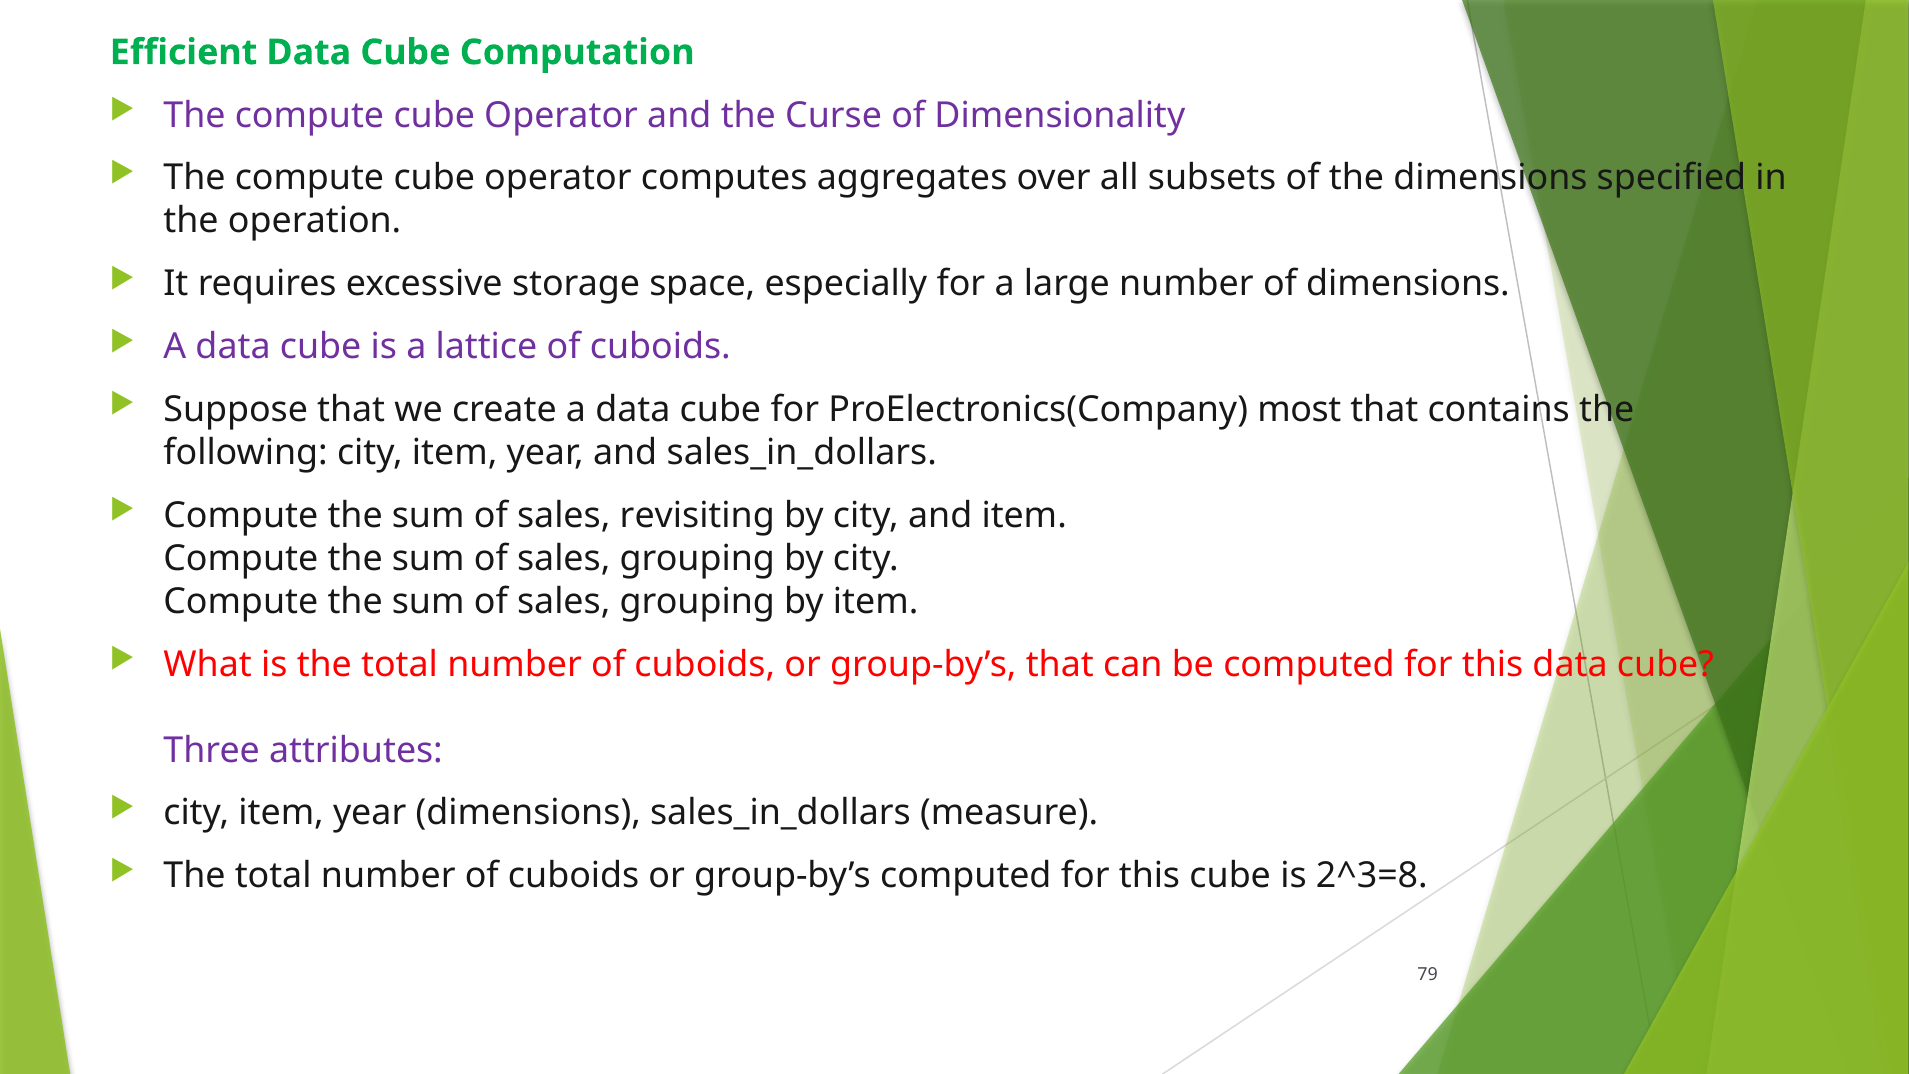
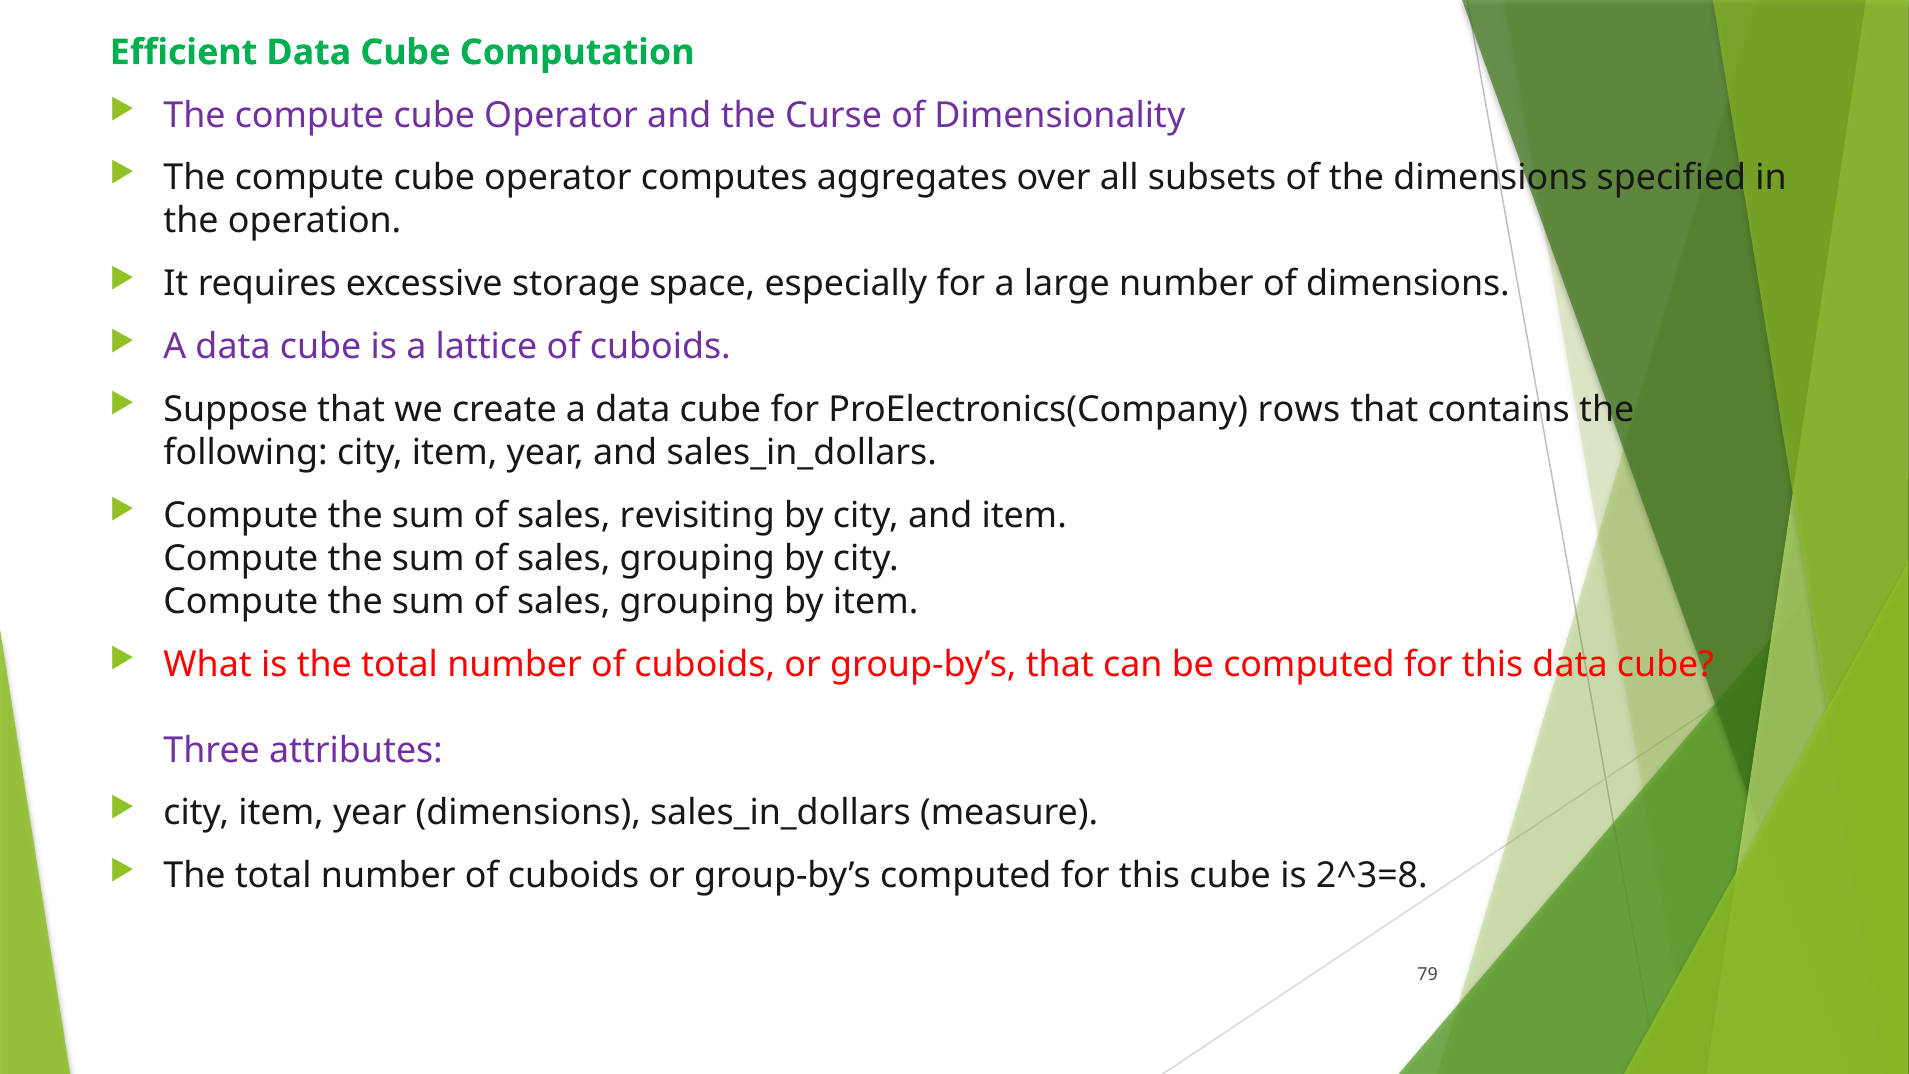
most: most -> rows (1299, 410)
